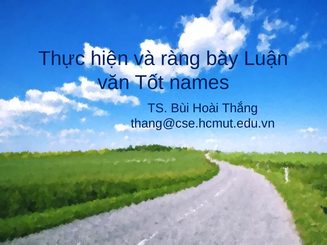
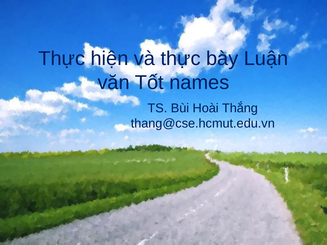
và ràng: ràng -> thực (181, 59)
